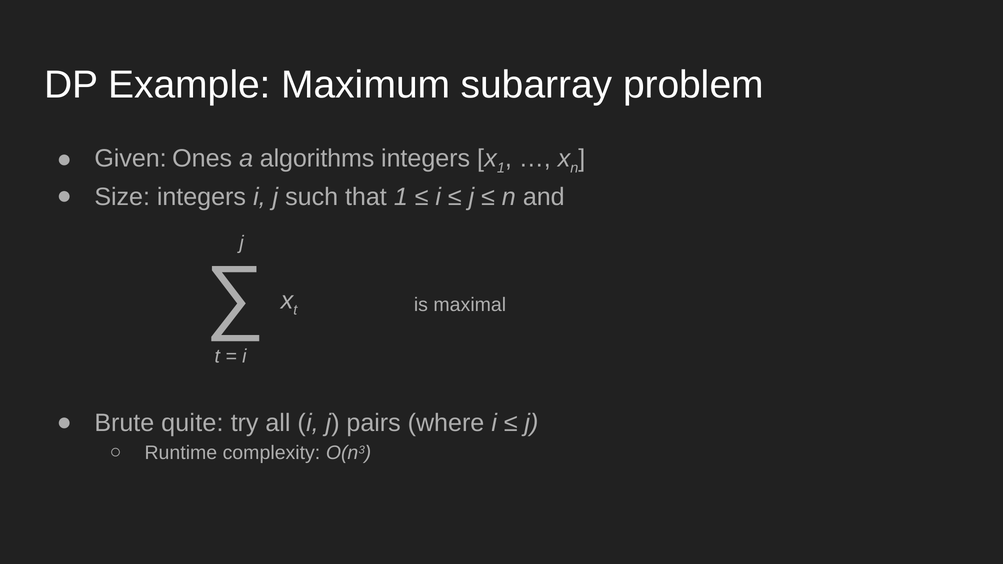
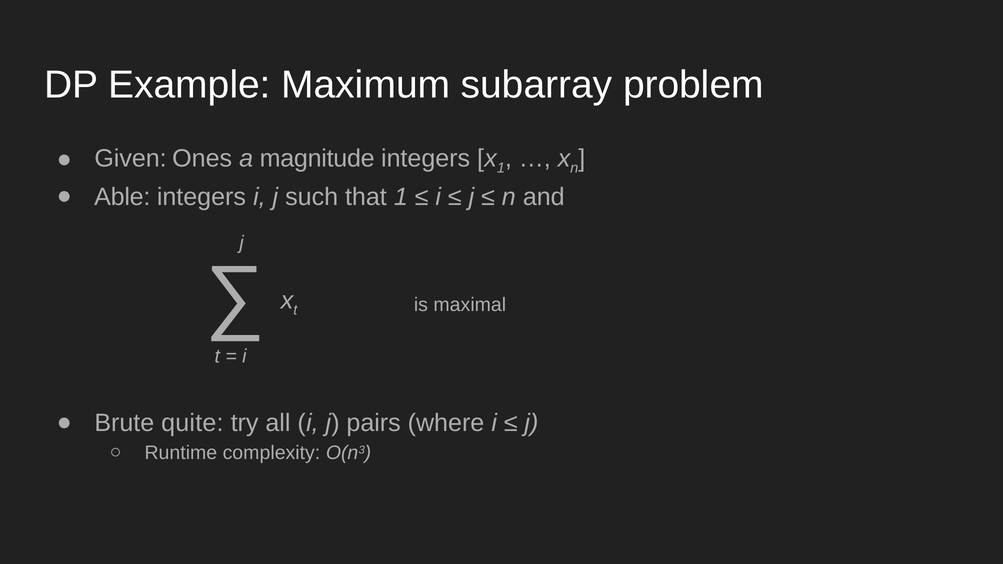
algorithms: algorithms -> magnitude (317, 158)
Size: Size -> Able (122, 197)
